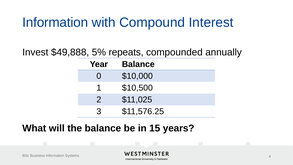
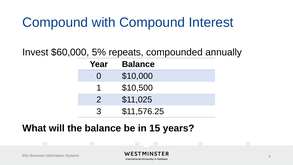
Information: Information -> Compound (55, 22)
$49,888: $49,888 -> $60,000 (70, 52)
